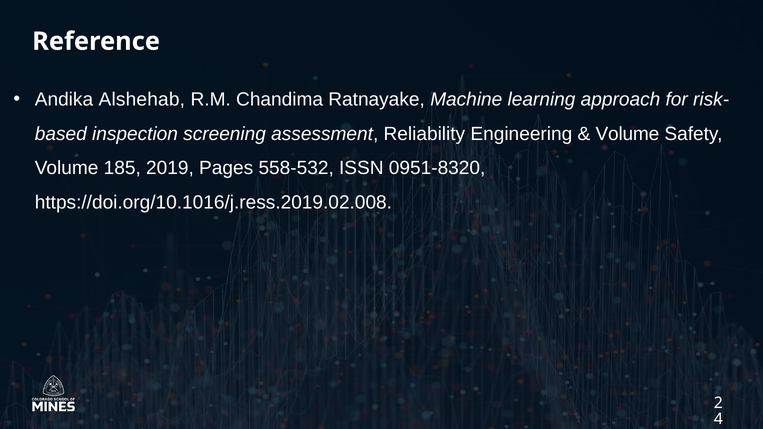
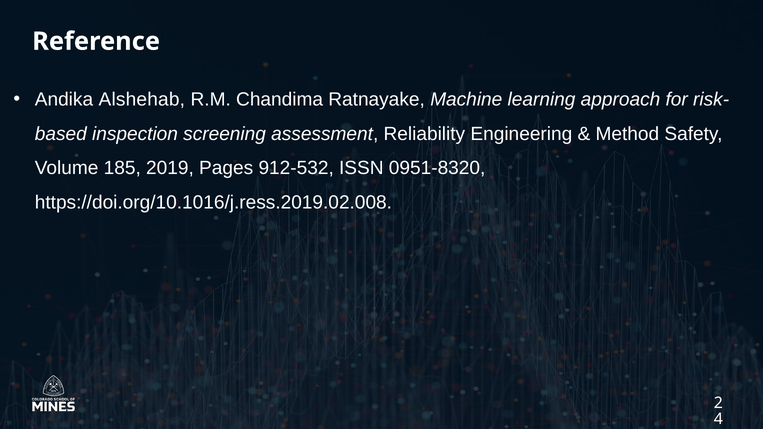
Volume: Volume -> Method (627, 134)
558-532: 558-532 -> 912-532 (296, 168)
